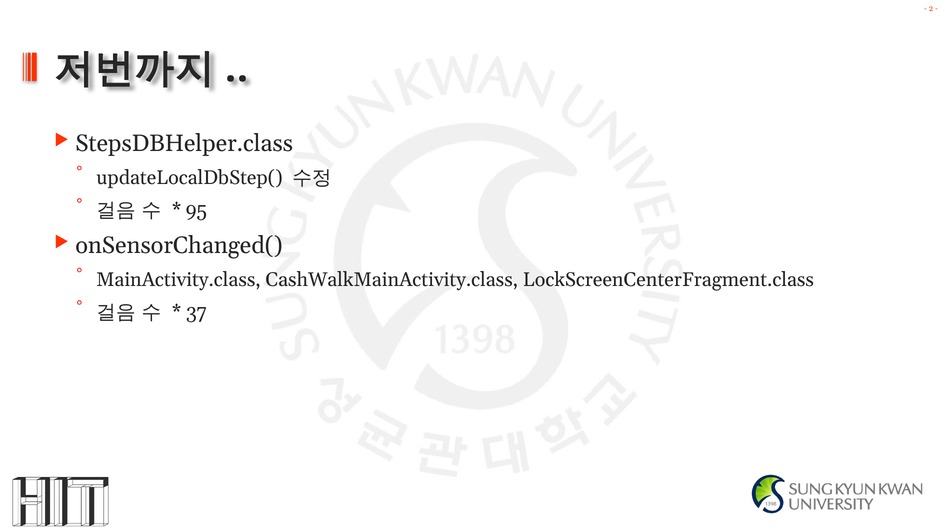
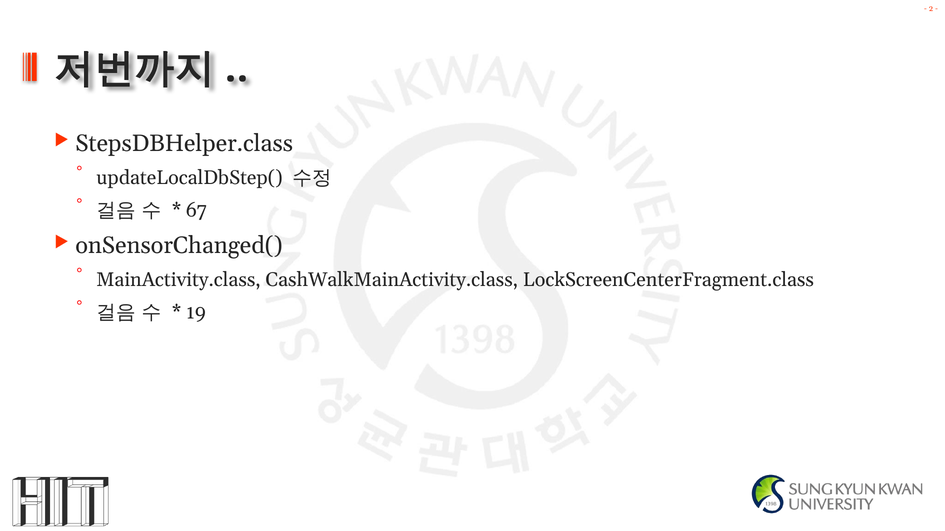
95: 95 -> 67 (196, 211)
37: 37 -> 19 (196, 313)
